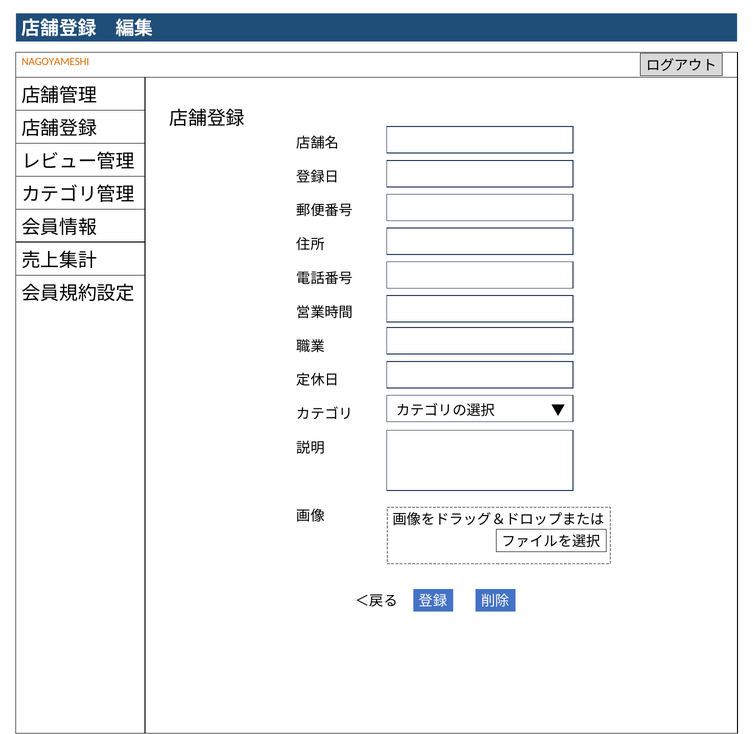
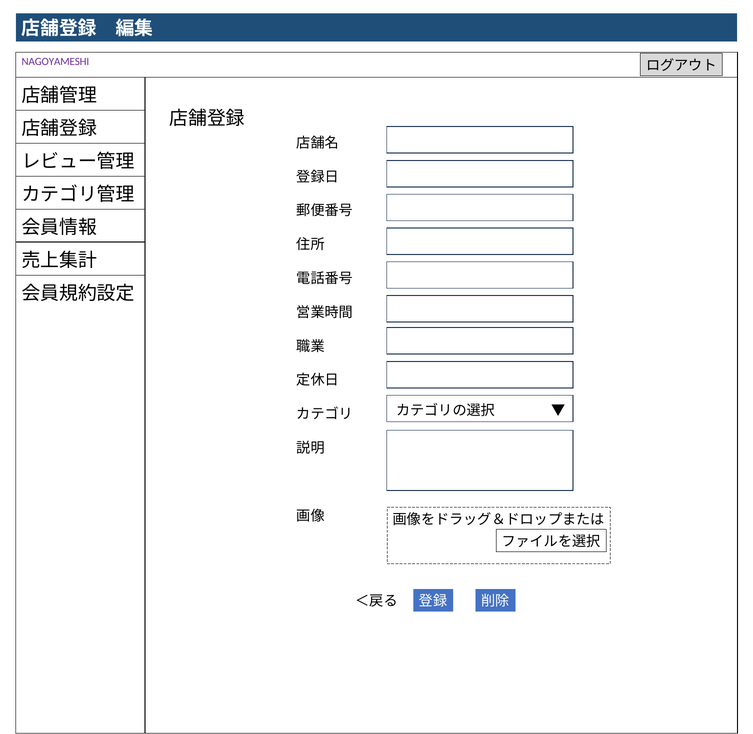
NAGOYAMESHI colour: orange -> purple (55, 62)
